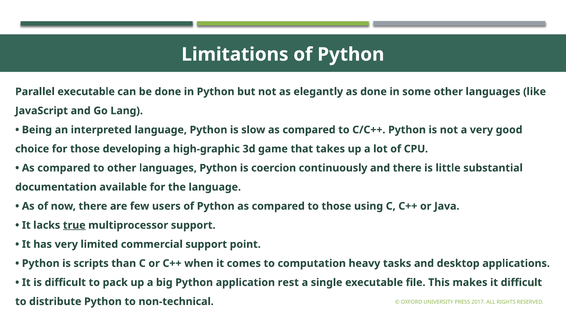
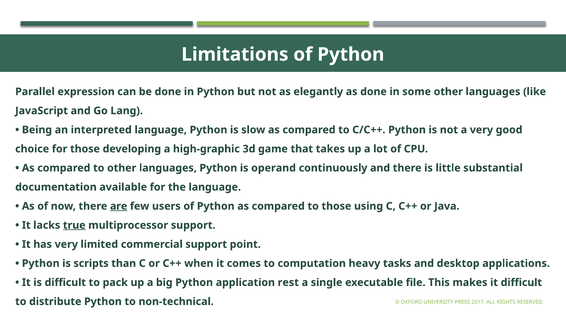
Parallel executable: executable -> expression (86, 92)
coercion: coercion -> operand (274, 168)
are underline: none -> present (119, 206)
